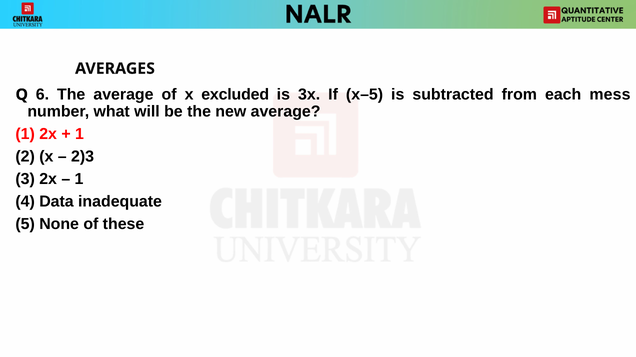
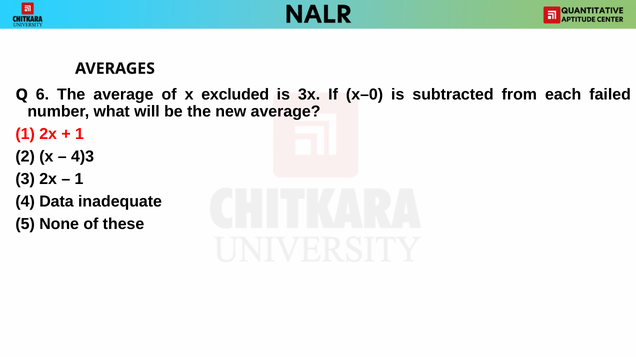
x–5: x–5 -> x–0 (365, 95)
mess: mess -> failed (610, 95)
2)3: 2)3 -> 4)3 (83, 157)
